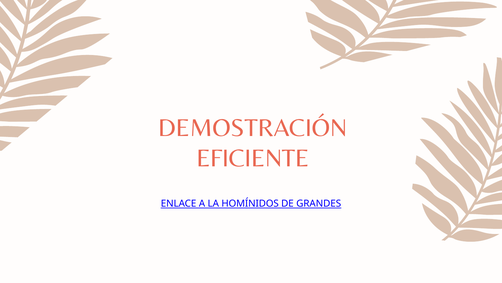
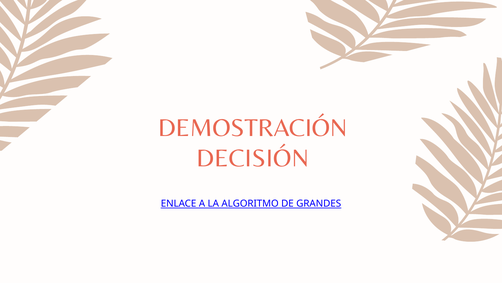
EFICIENTE: EFICIENTE -> DECISIÓN (253, 158)
HOMÍNIDOS: HOMÍNIDOS -> ALGORITMO (250, 203)
